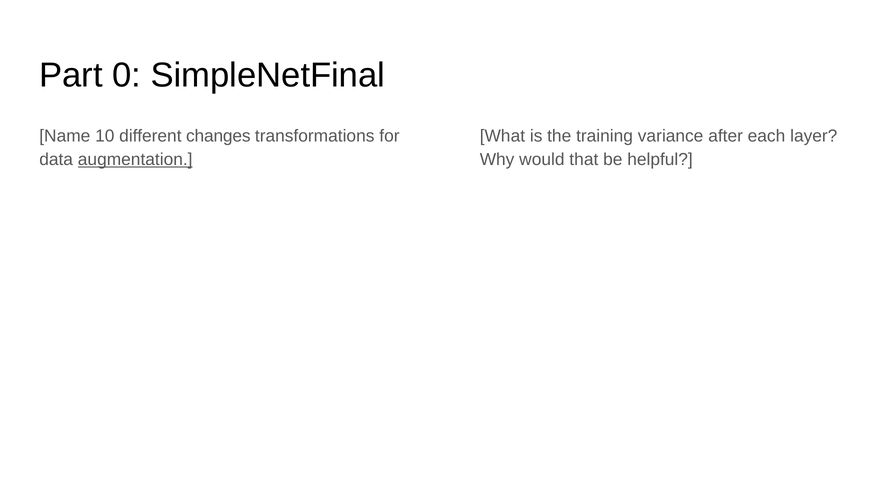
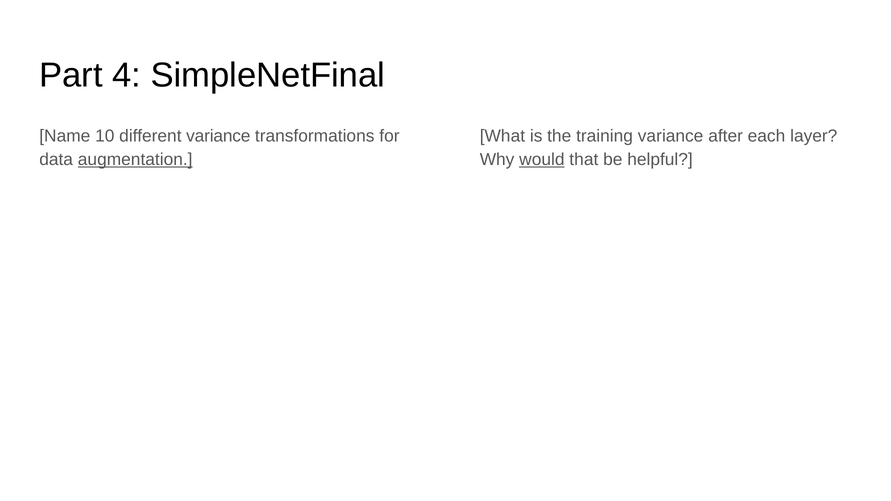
0: 0 -> 4 (127, 75)
different changes: changes -> variance (218, 136)
would underline: none -> present (542, 160)
